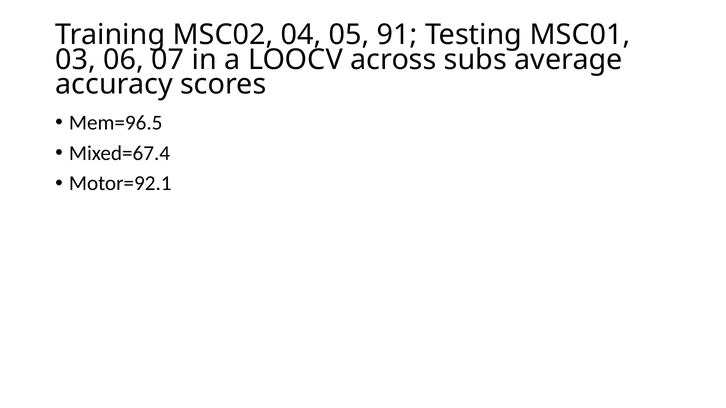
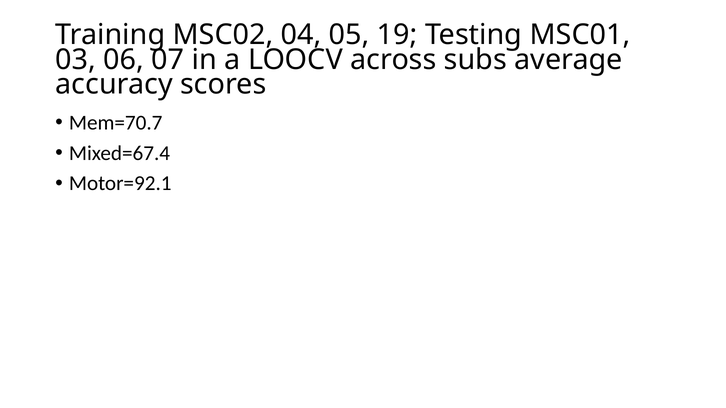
91: 91 -> 19 (397, 35)
Mem=96.5: Mem=96.5 -> Mem=70.7 (116, 123)
